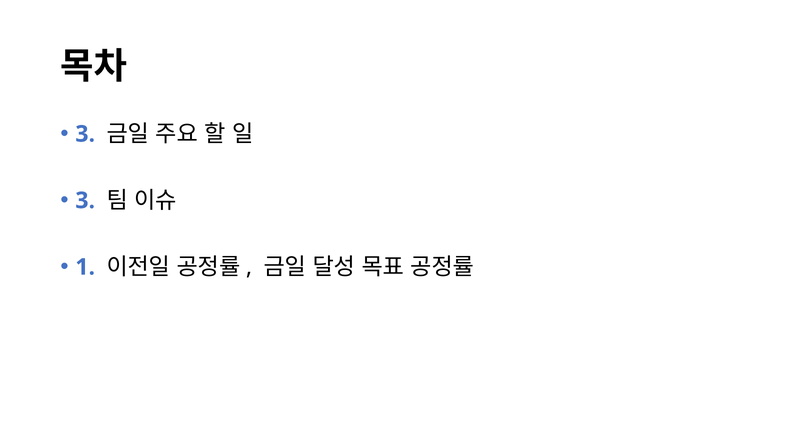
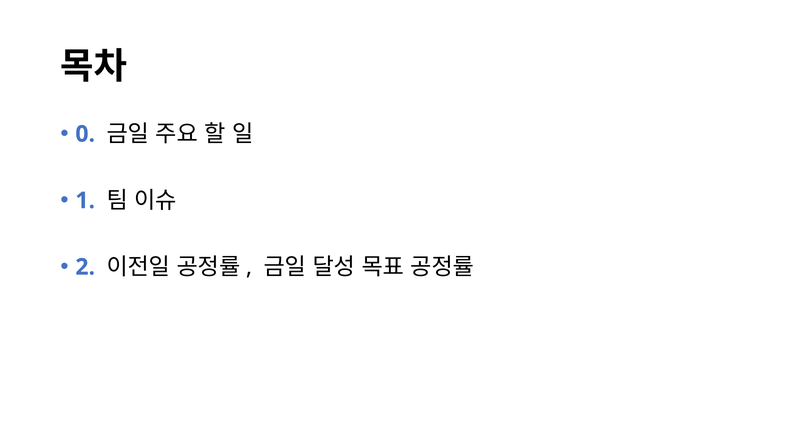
3: 3 -> 0 (85, 134)
3: 3 -> 1 (85, 201)
1: 1 -> 2 (85, 267)
